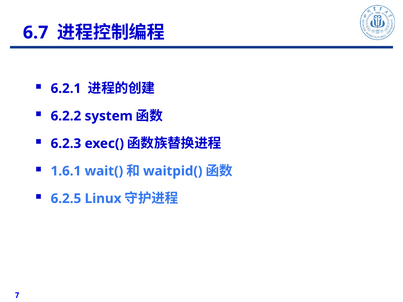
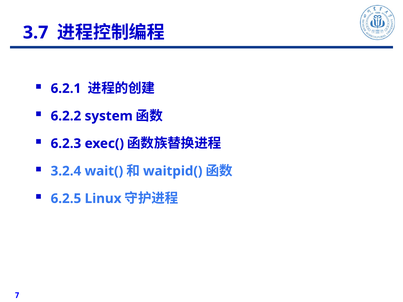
6.7: 6.7 -> 3.7 (36, 33)
1.6.1: 1.6.1 -> 3.2.4 (66, 171)
